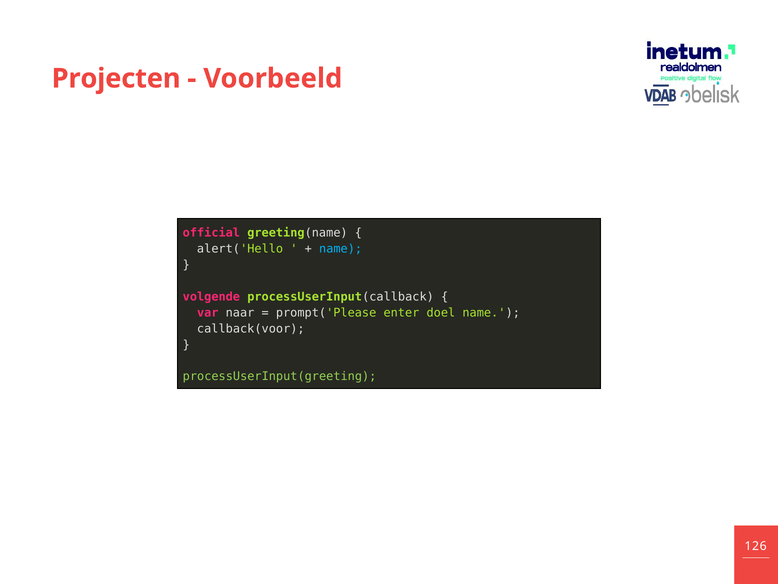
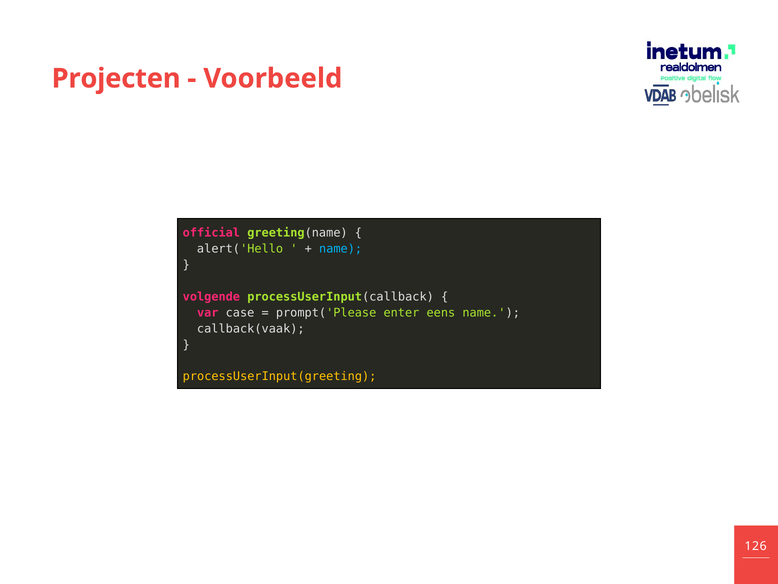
naar: naar -> case (240, 312)
doel: doel -> eens (441, 312)
callback(voor: callback(voor -> callback(vaak (251, 328)
processUserInput(greeting colour: light green -> yellow (280, 376)
